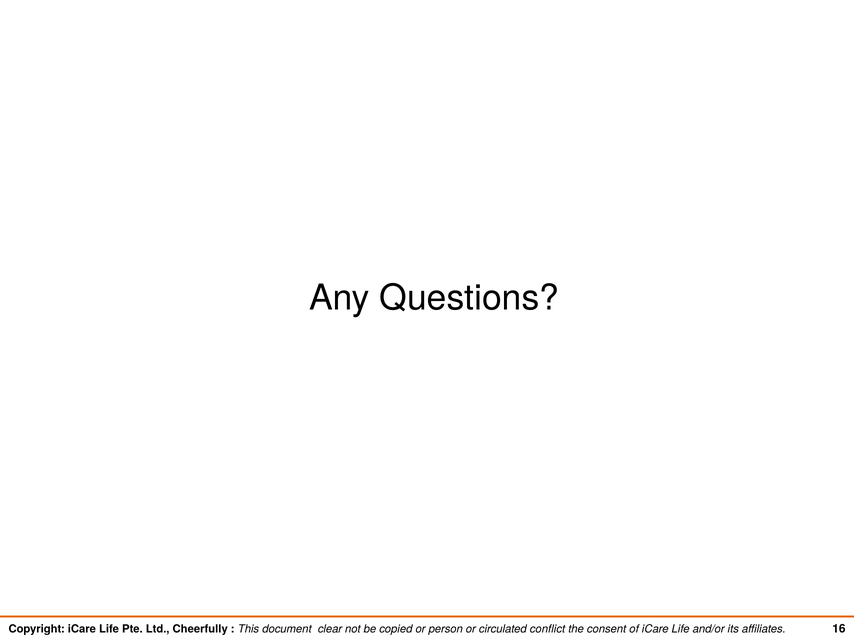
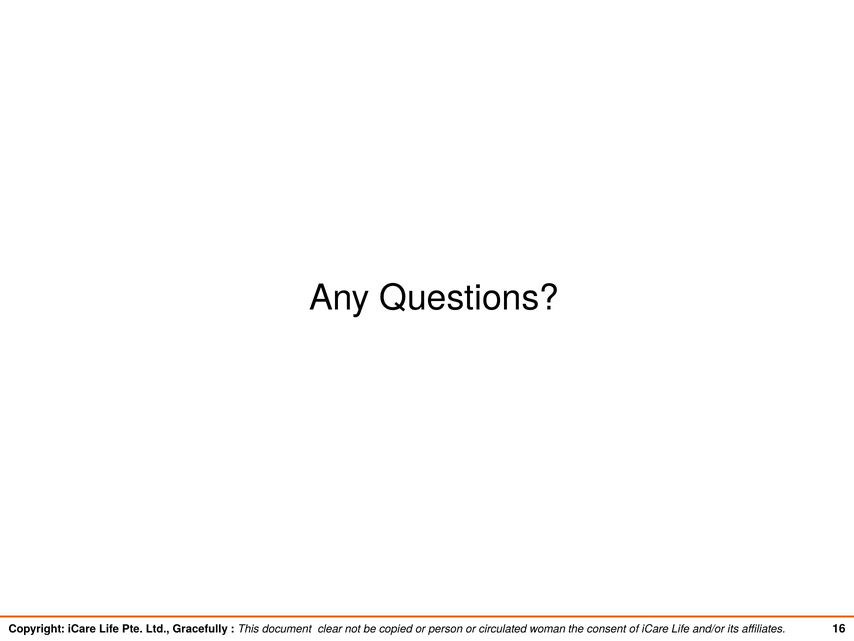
Cheerfully: Cheerfully -> Gracefully (200, 629)
conflict: conflict -> woman (548, 629)
